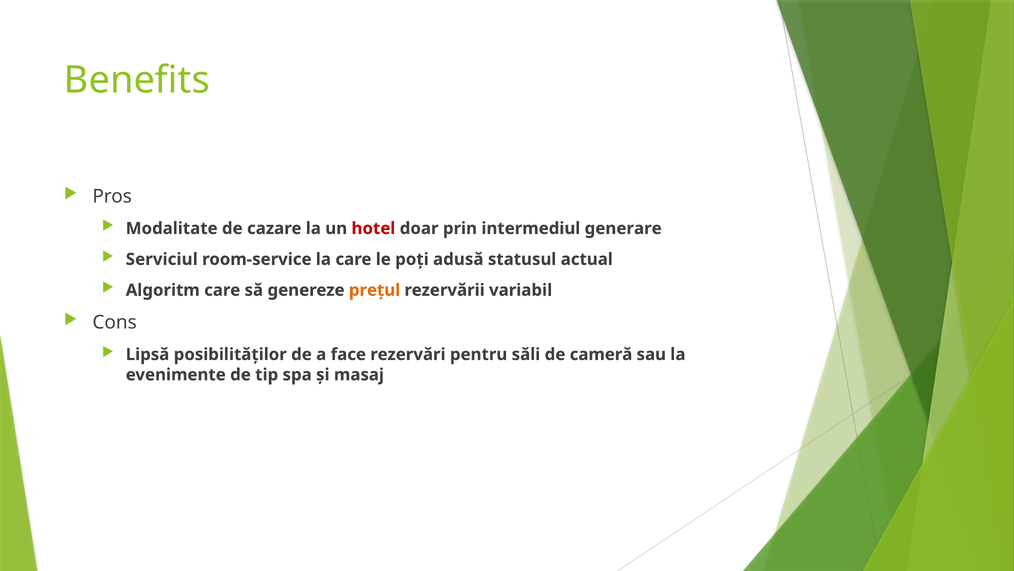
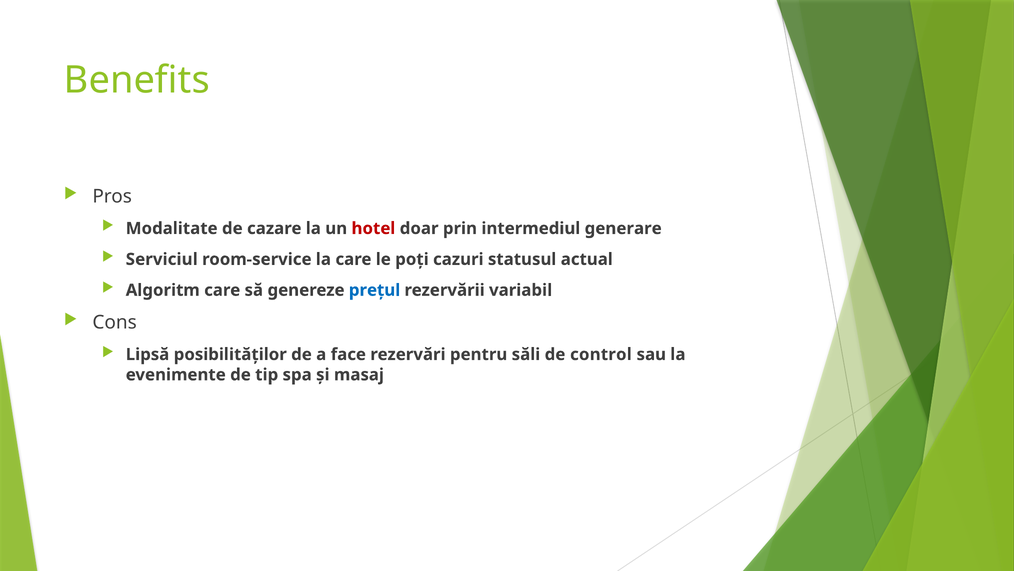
adusă: adusă -> cazuri (458, 259)
prețul colour: orange -> blue (375, 290)
cameră: cameră -> control (601, 354)
